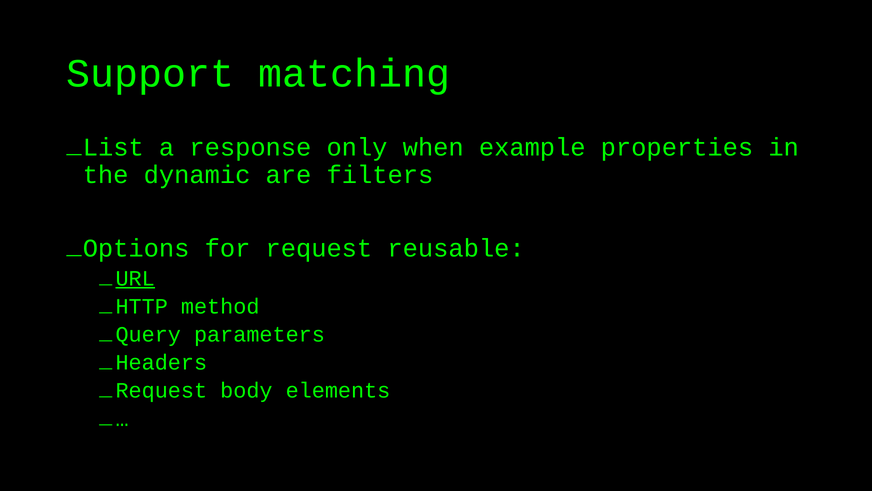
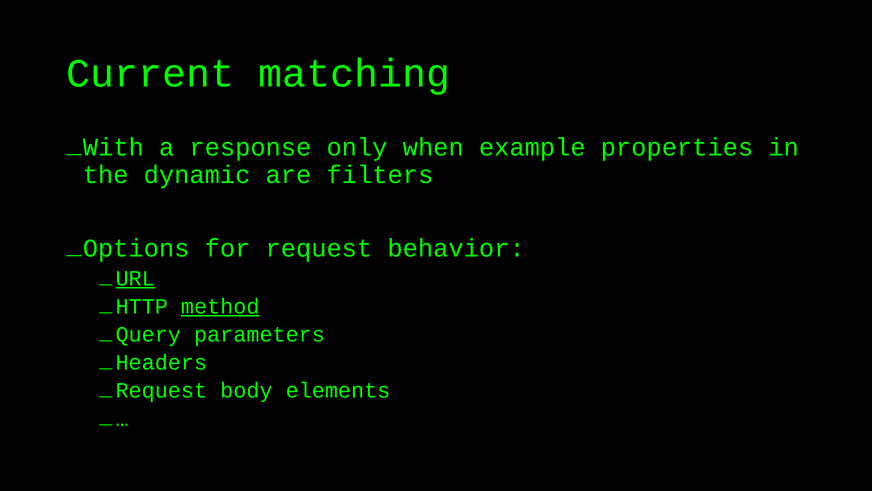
Support: Support -> Current (150, 73)
List: List -> With (113, 147)
reusable: reusable -> behavior (456, 248)
method underline: none -> present (220, 306)
